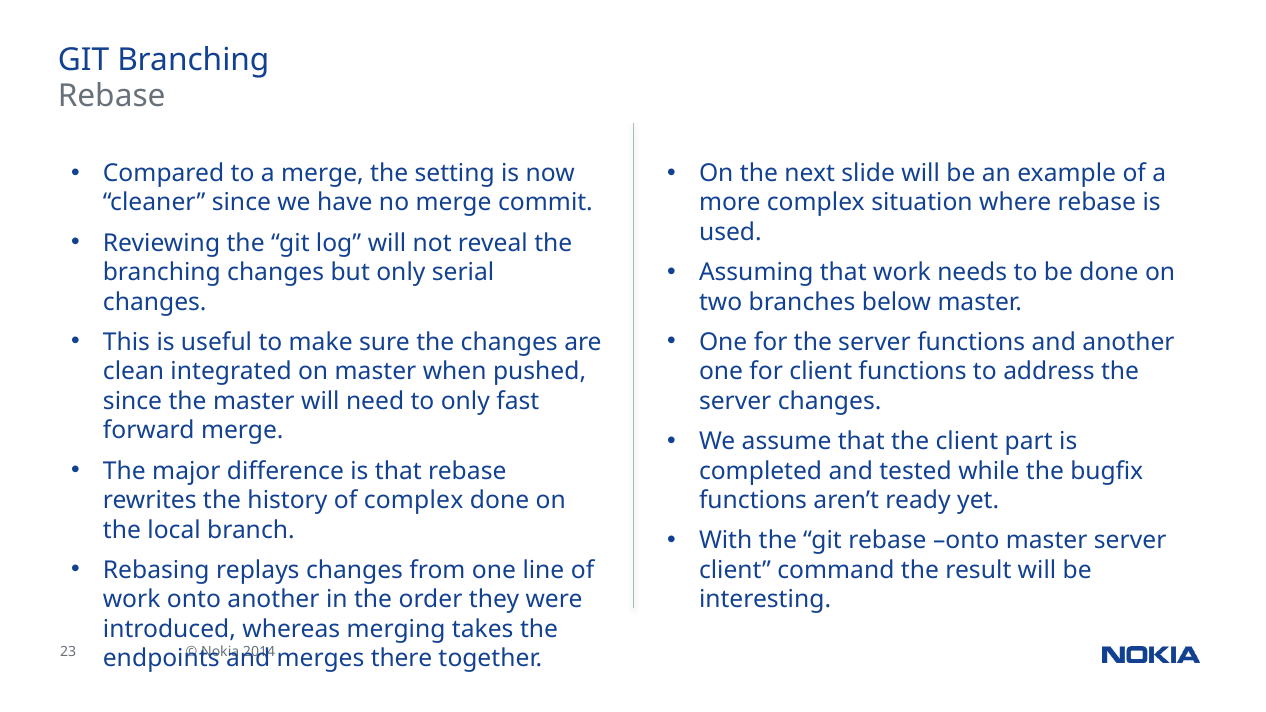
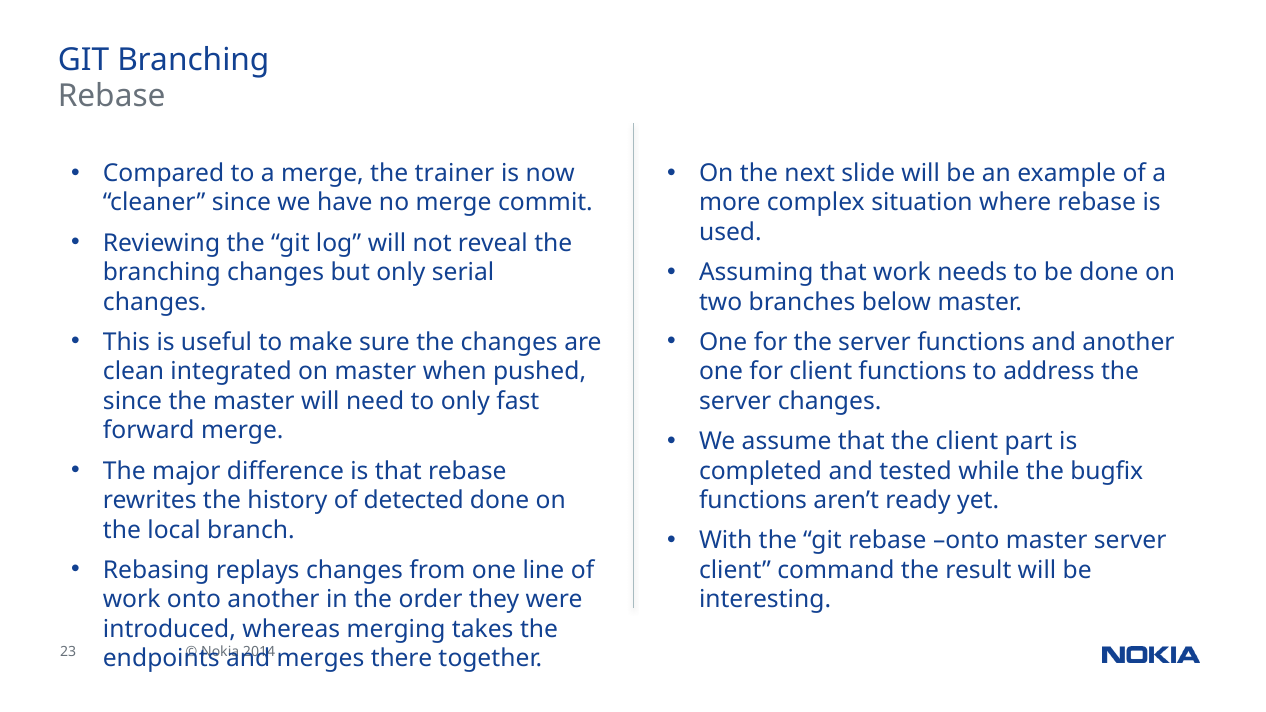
setting: setting -> trainer (455, 173)
of complex: complex -> detected (414, 501)
